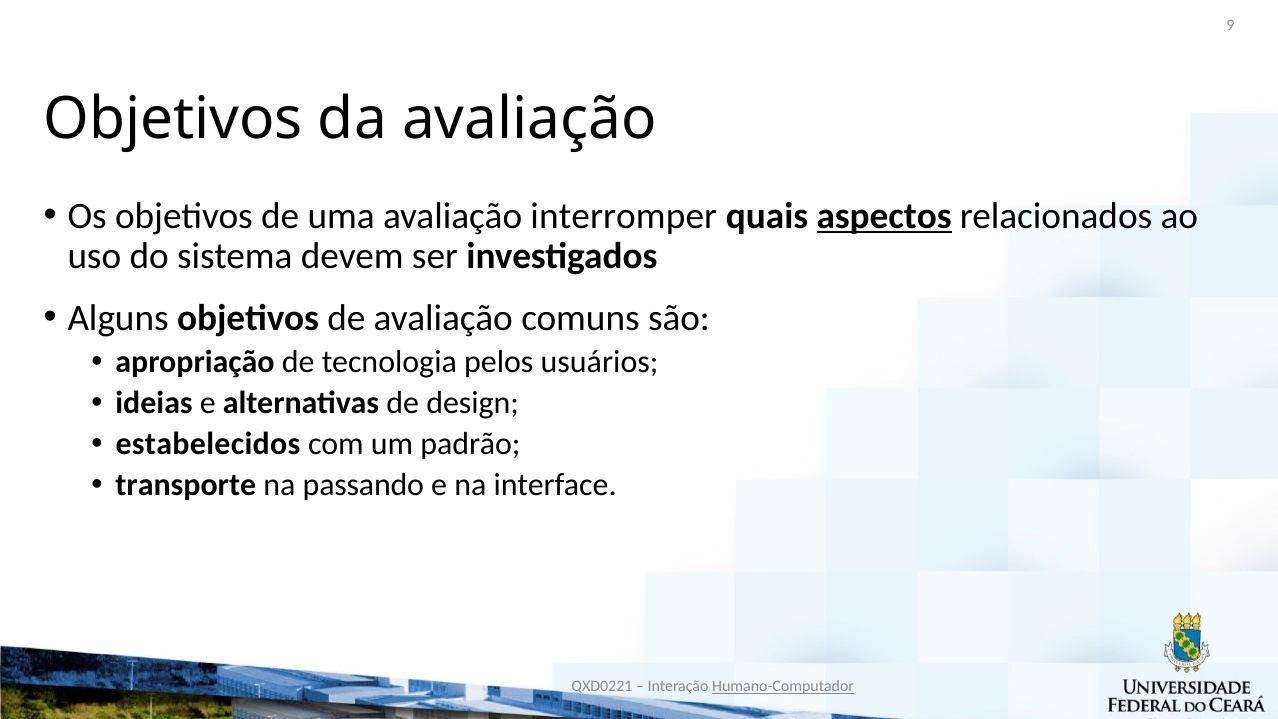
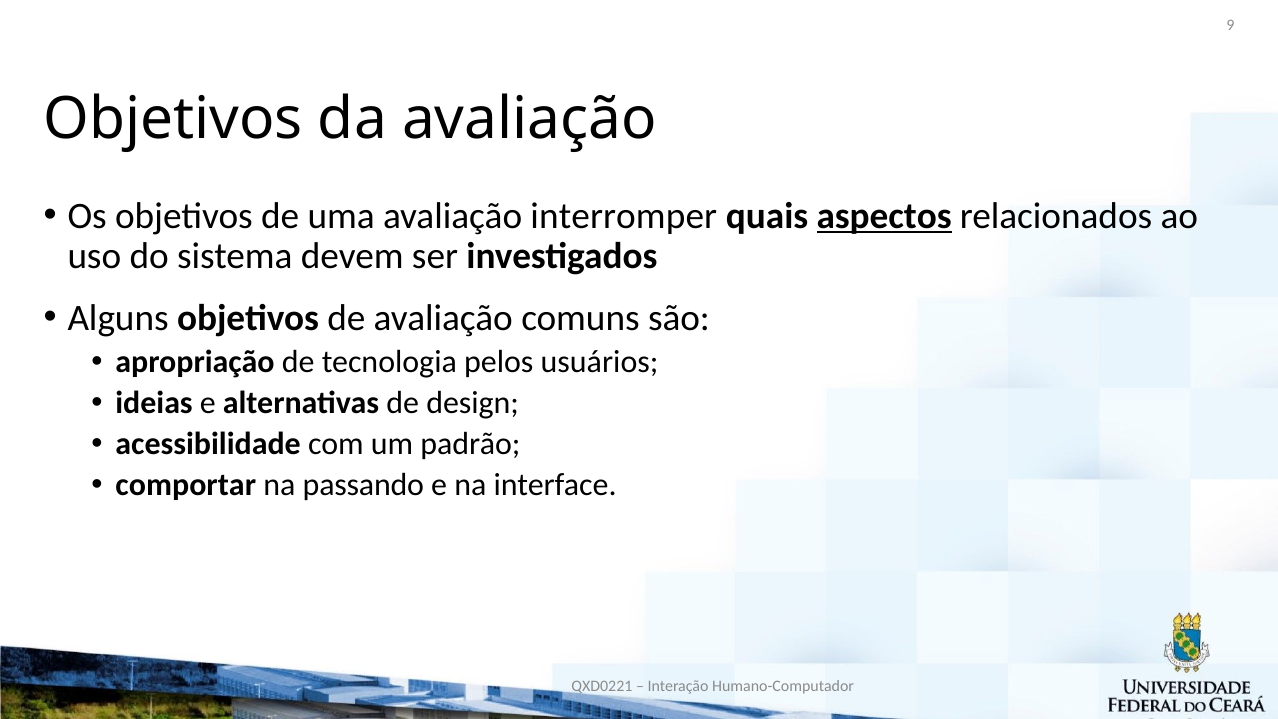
estabelecidos: estabelecidos -> acessibilidade (208, 444)
transporte: transporte -> comportar (186, 485)
Humano-Computador underline: present -> none (783, 686)
